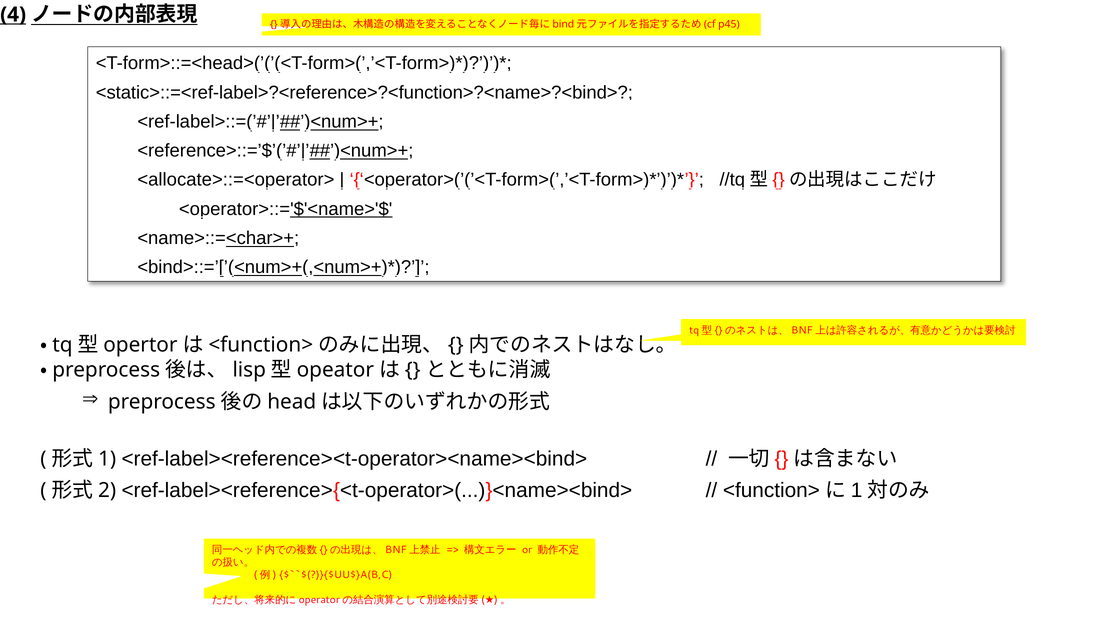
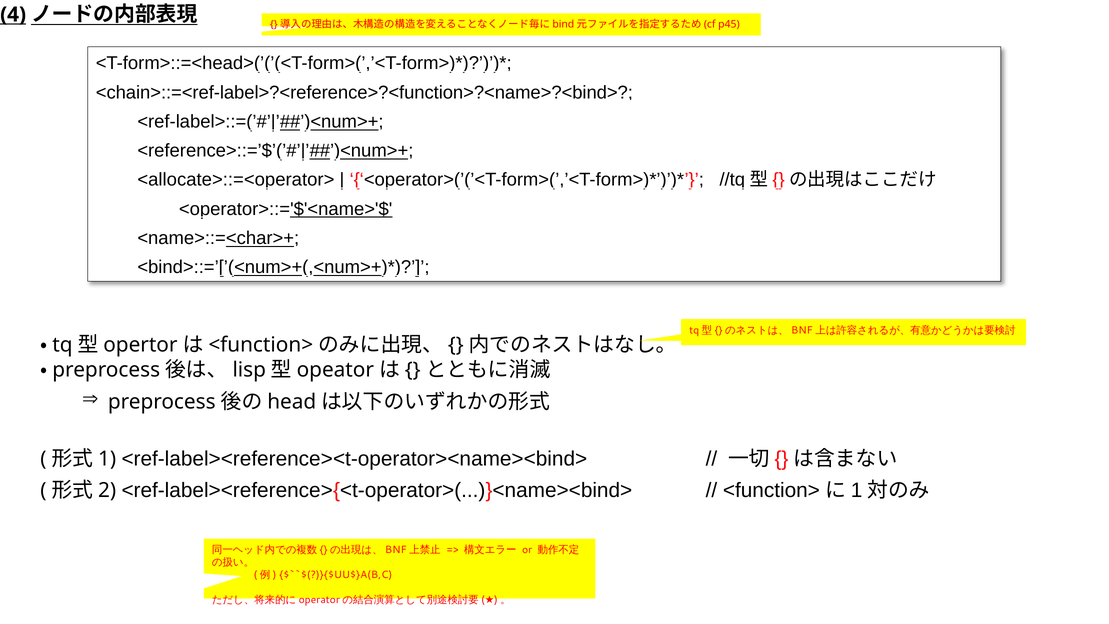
<static>::=<ref-label>?<reference>?<function>?<name>?<bind>: <static>::=<ref-label>?<reference>?<function>?<name>?<bind> -> <chain>::=<ref-label>?<reference>?<function>?<name>?<bind> (364, 92)
